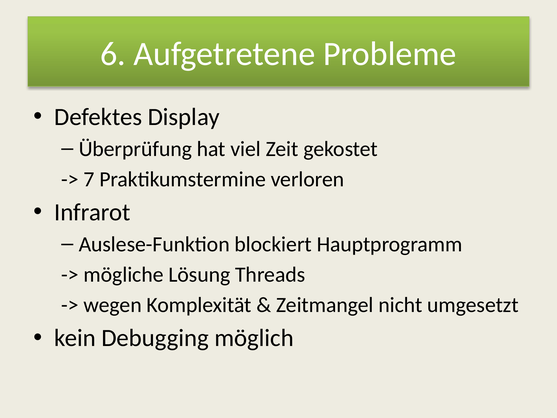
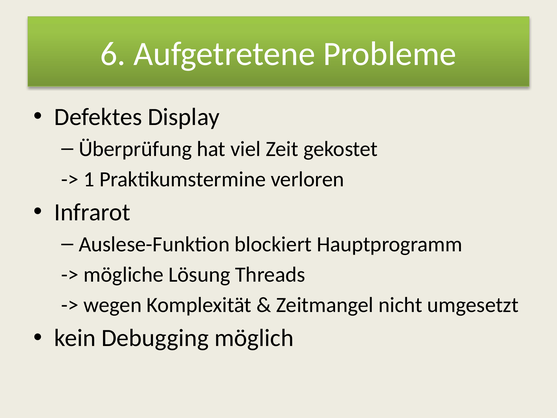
7: 7 -> 1 (89, 179)
